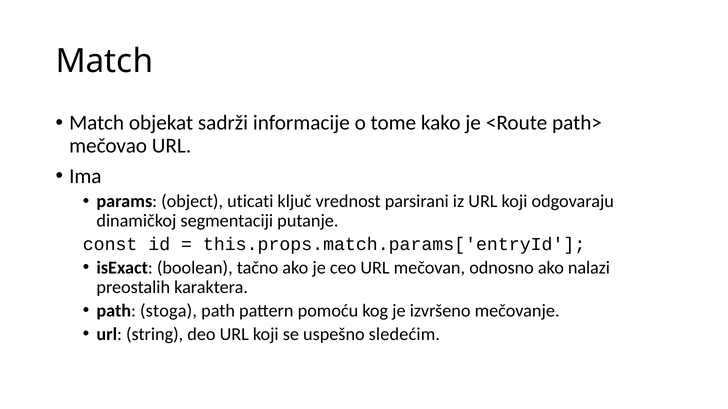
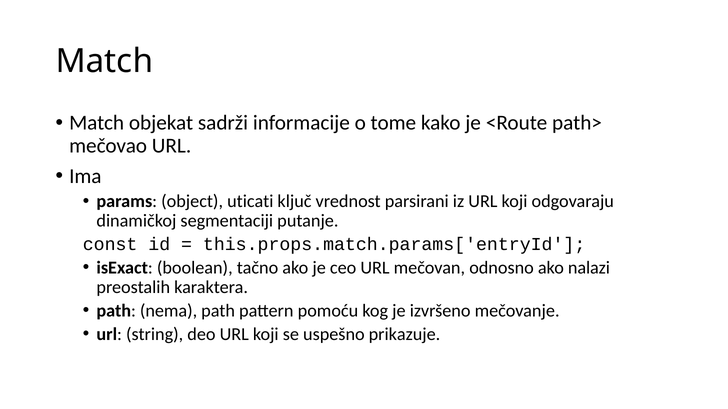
stoga: stoga -> nema (169, 311)
sledećim: sledećim -> prikazuje (404, 335)
